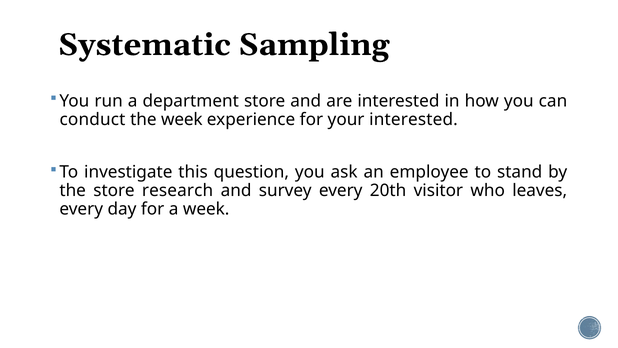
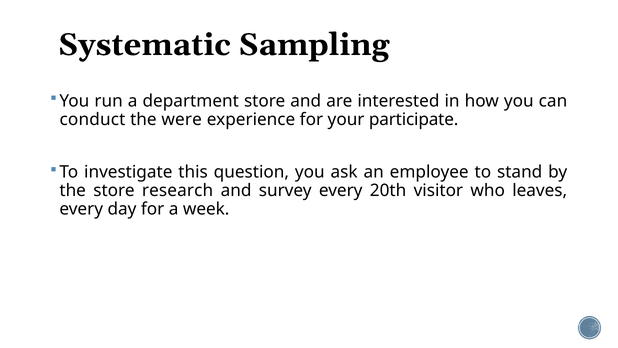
the week: week -> were (182, 119)
your interested: interested -> participate (414, 119)
